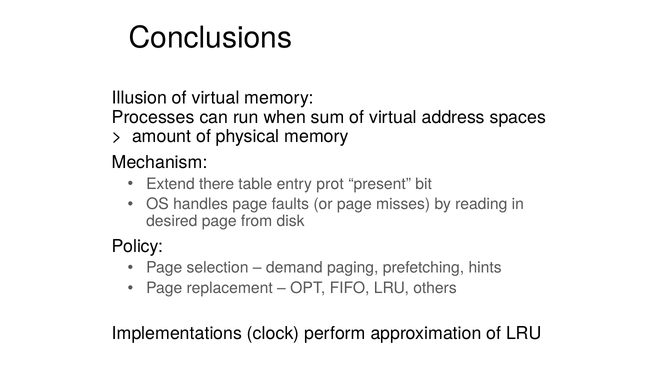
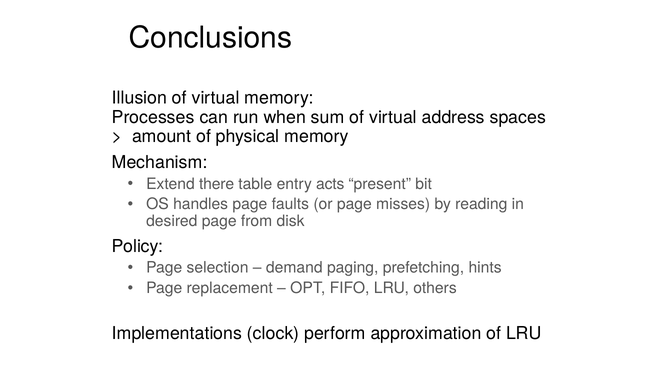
prot: prot -> acts (330, 184)
